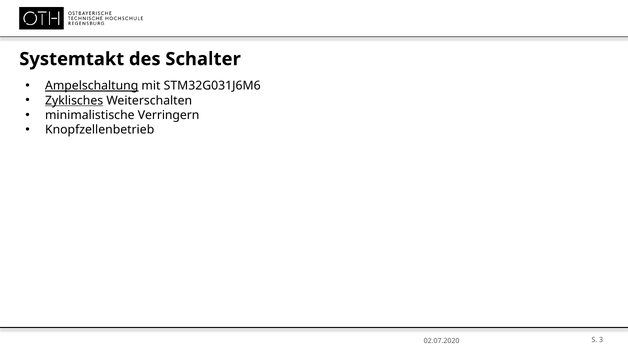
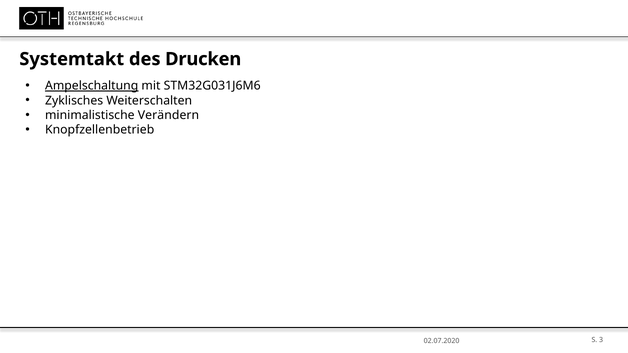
Schalter: Schalter -> Drucken (203, 59)
Zyklisches underline: present -> none (74, 101)
Verringern: Verringern -> Verändern (168, 115)
